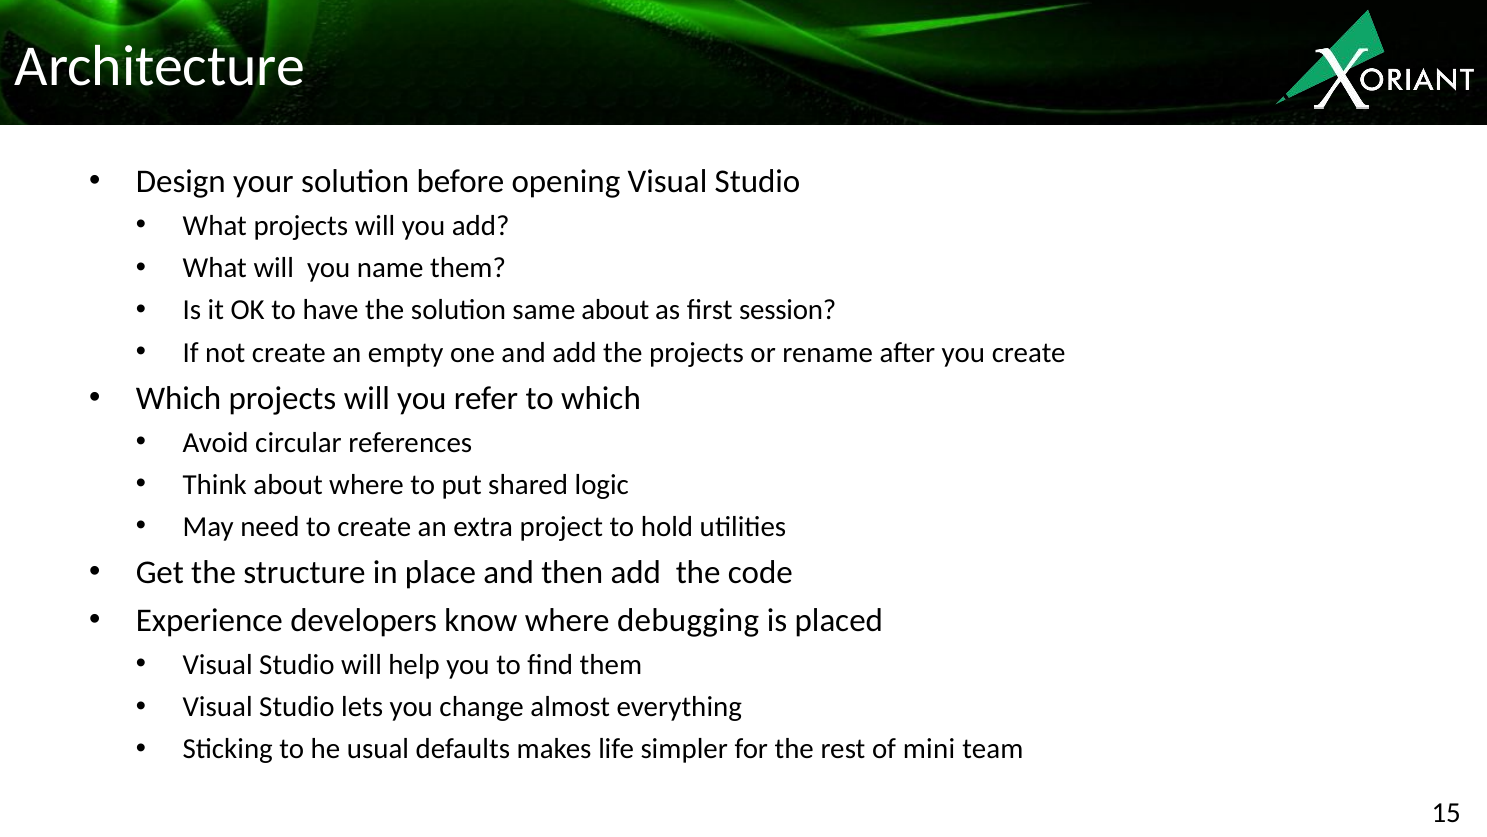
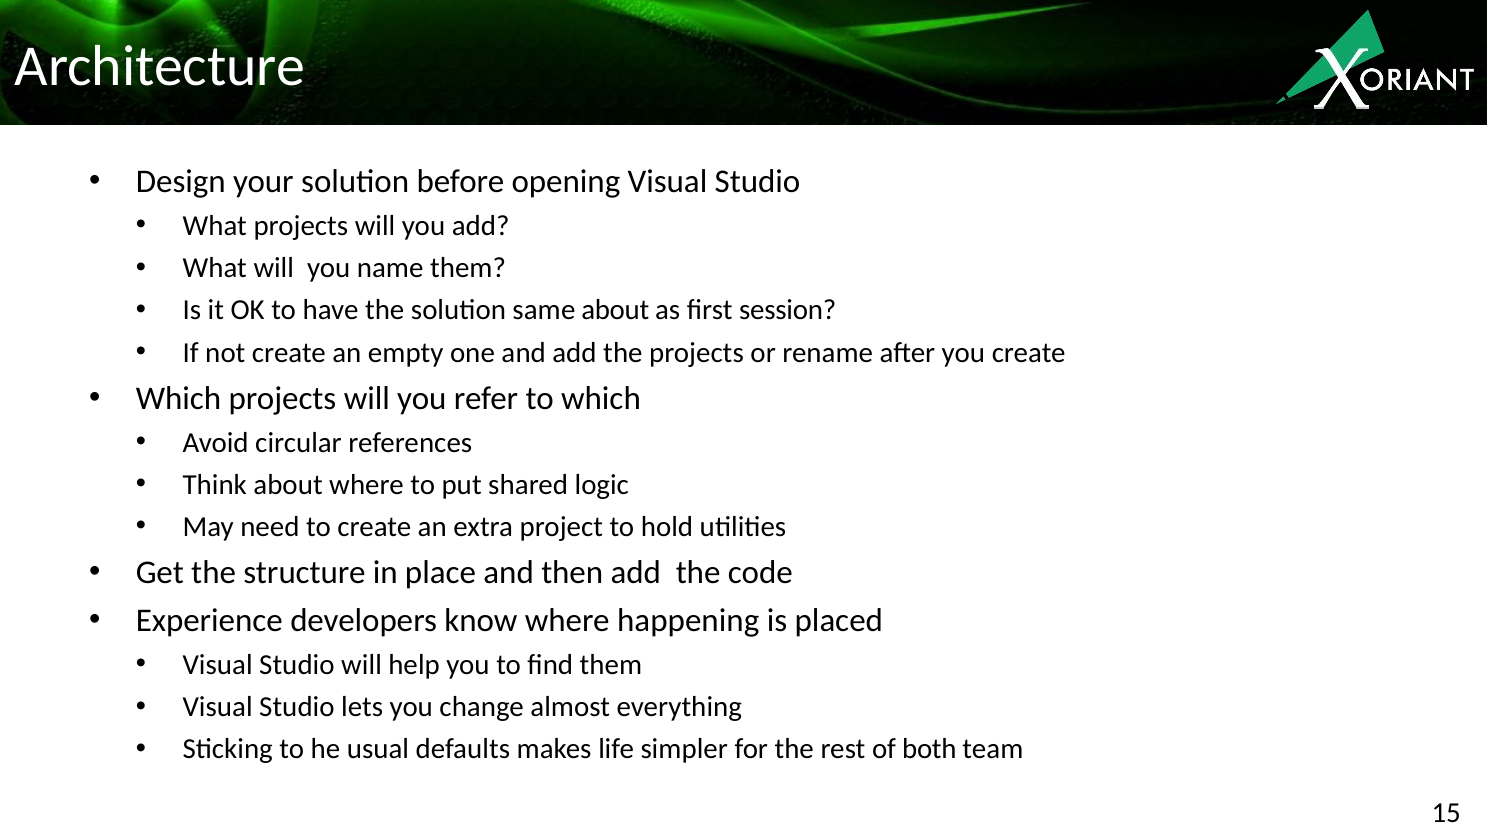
debugging: debugging -> happening (688, 620)
mini: mini -> both (929, 749)
